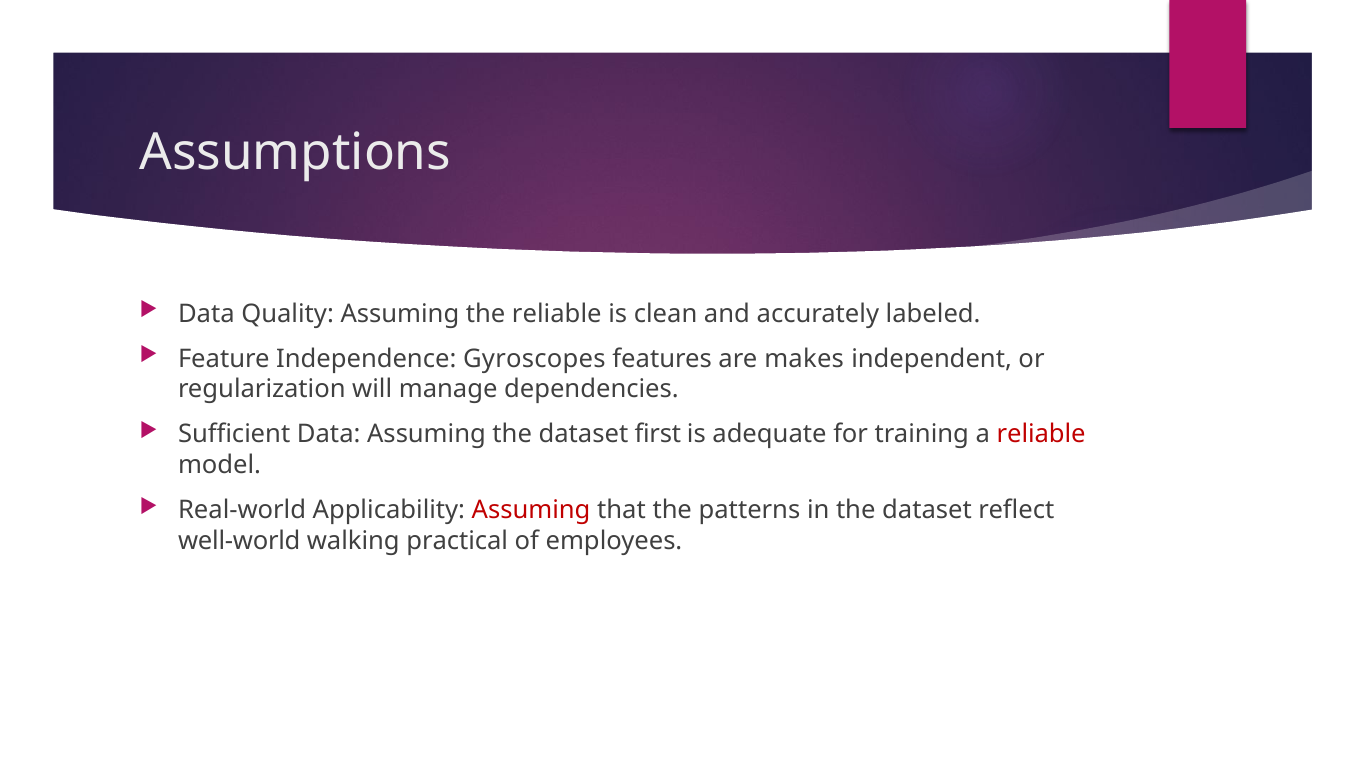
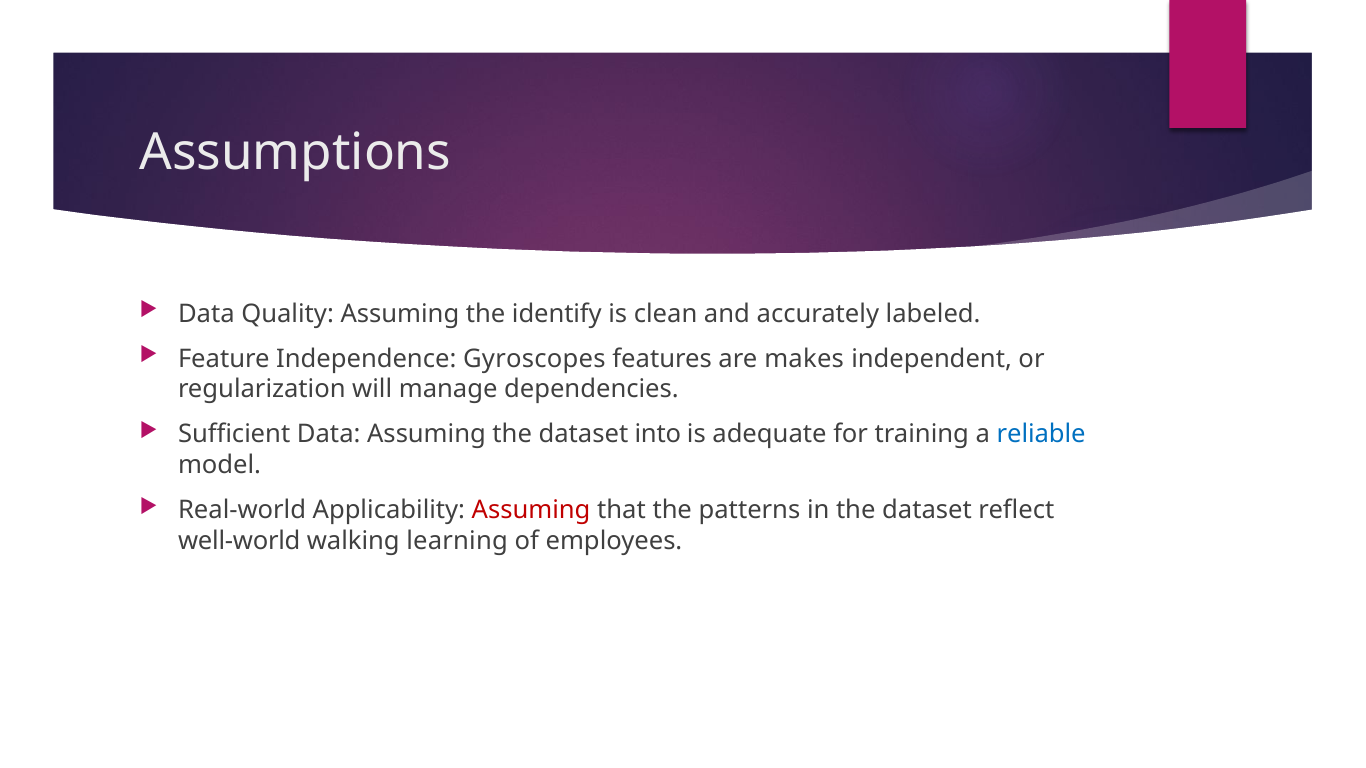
the reliable: reliable -> identify (557, 314)
first: first -> into (658, 435)
reliable colour: red -> blue (1041, 435)
practical: practical -> learning (457, 541)
